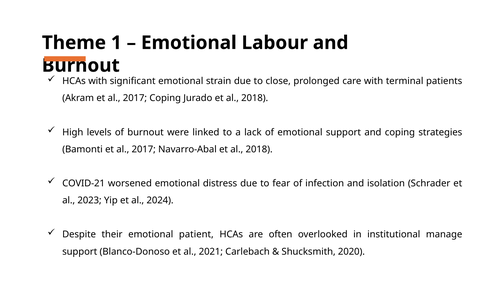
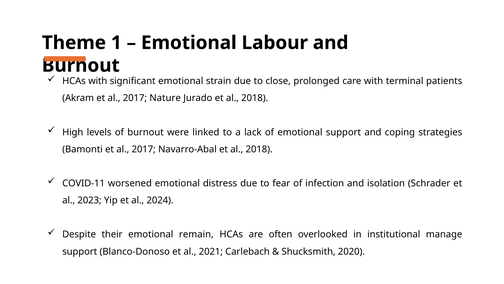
2017 Coping: Coping -> Nature (165, 98)
COVID-21: COVID-21 -> COVID-11 (84, 183)
patient: patient -> remain (196, 234)
